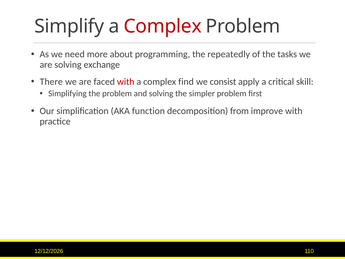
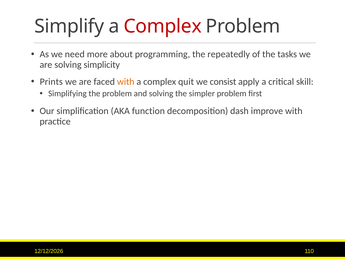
exchange: exchange -> simplicity (102, 65)
There: There -> Prints (51, 82)
with colour: red -> orange (126, 82)
find: find -> quit (186, 82)
from: from -> dash (239, 111)
